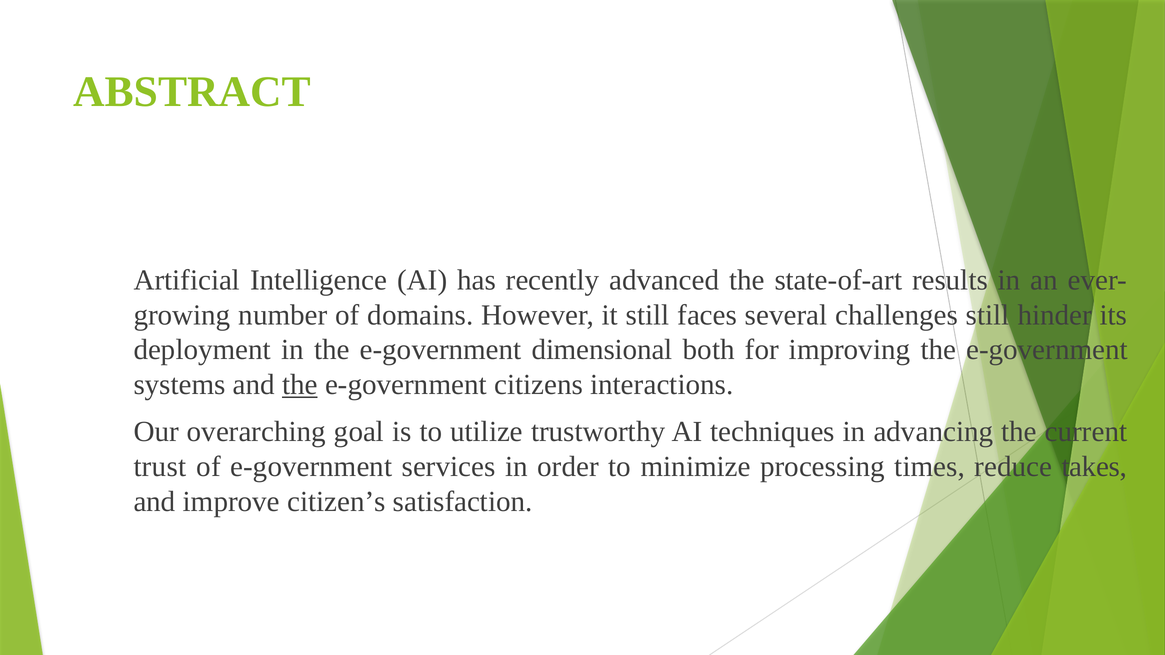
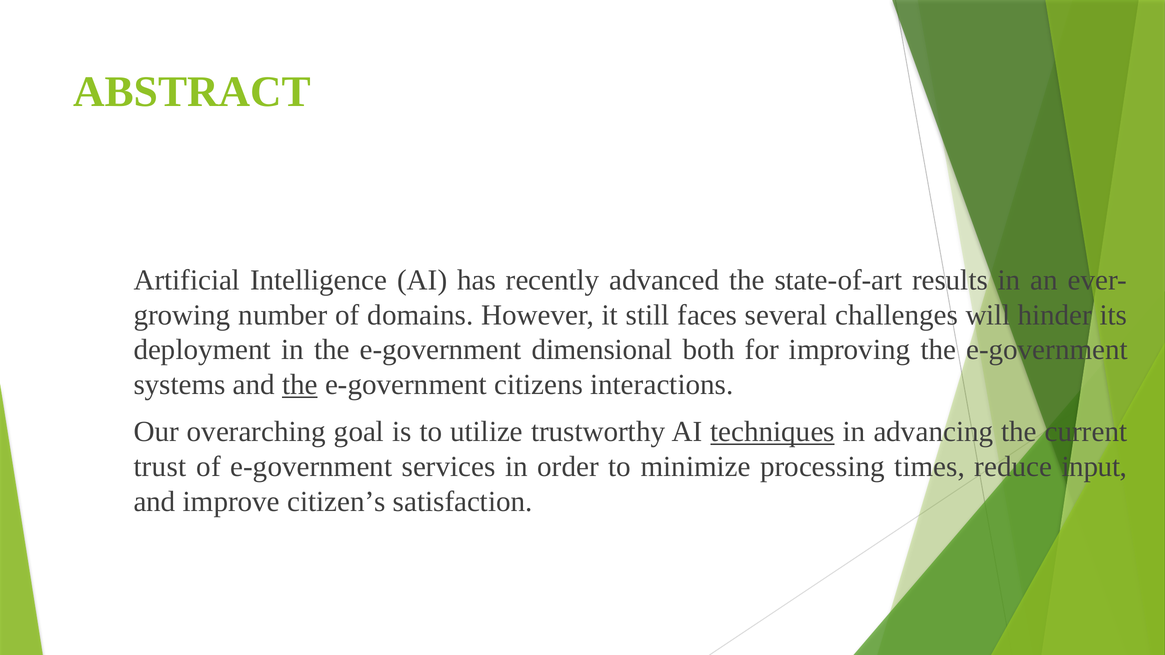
challenges still: still -> will (988, 315)
techniques underline: none -> present (773, 432)
takes: takes -> input (1094, 467)
